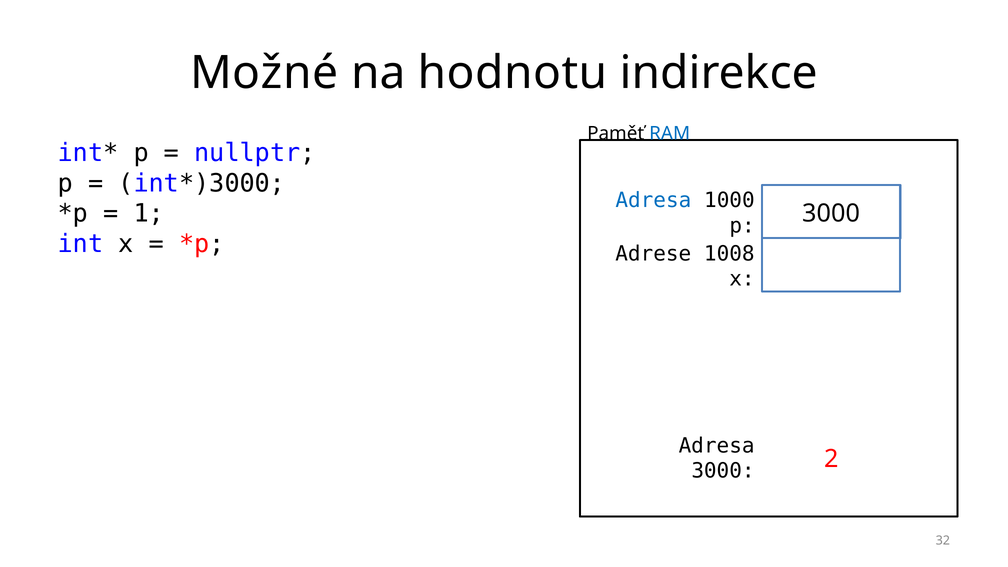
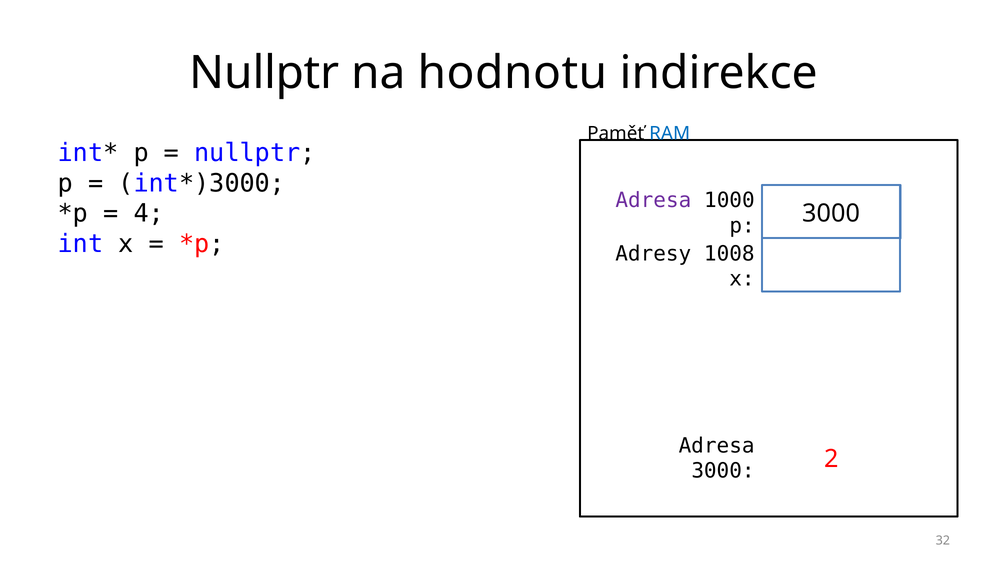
Možné: Možné -> Nullptr (264, 73)
Adresa colour: blue -> purple (653, 201)
1: 1 -> 4 (149, 214)
Adrese: Adrese -> Adresy (653, 254)
